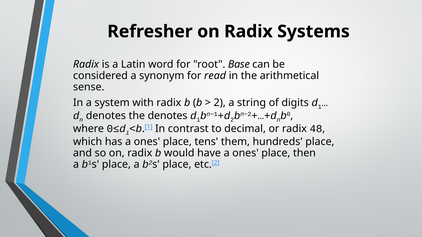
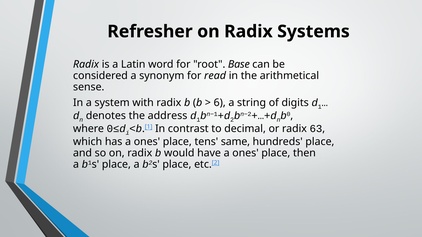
2: 2 -> 6 (220, 103)
the denotes: denotes -> address (168, 116)
48: 48 -> 63 (316, 129)
them: them -> same (235, 142)
